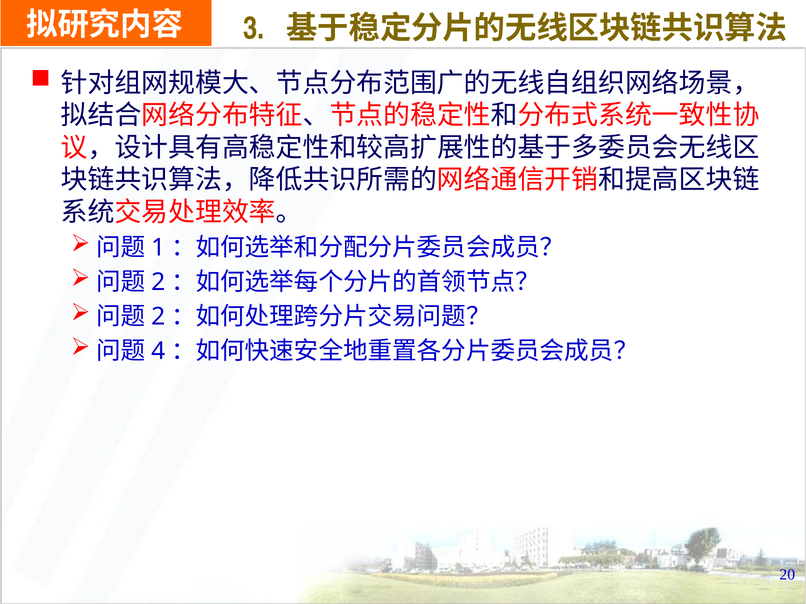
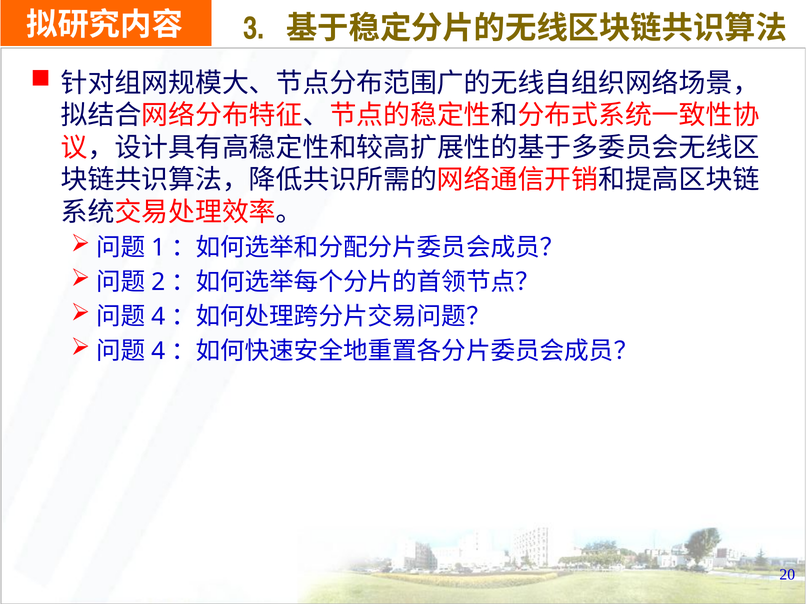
2: 2 -> 4 (158, 317)
